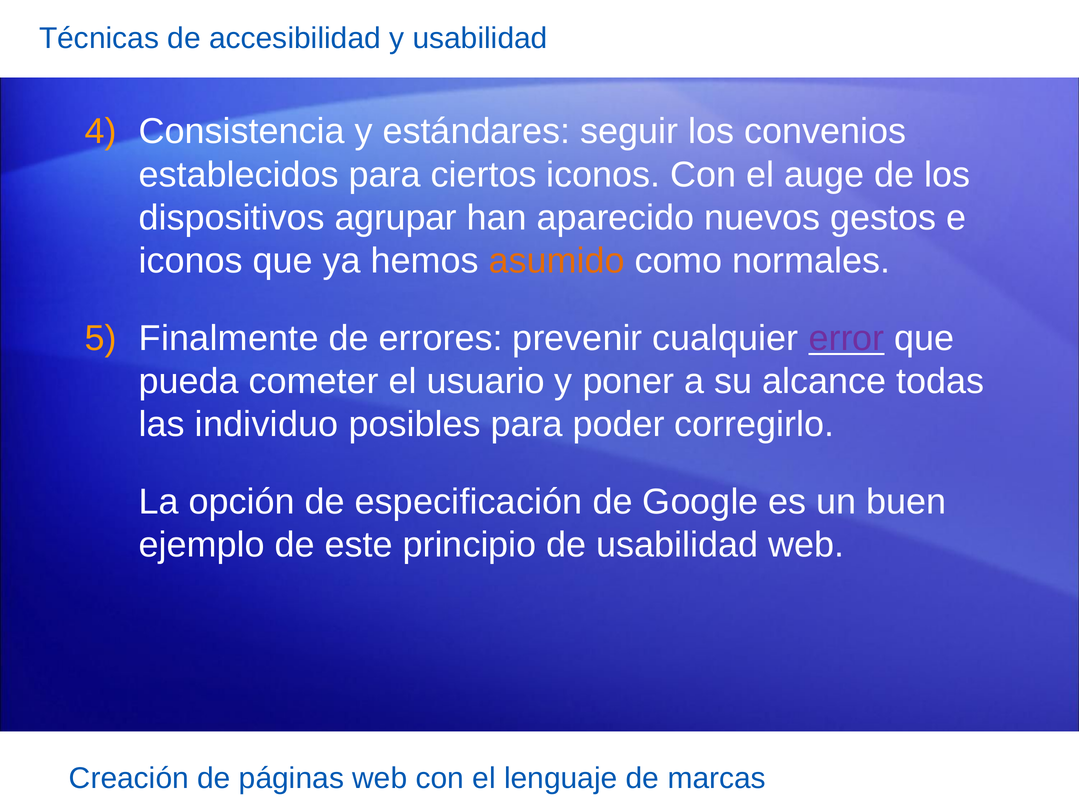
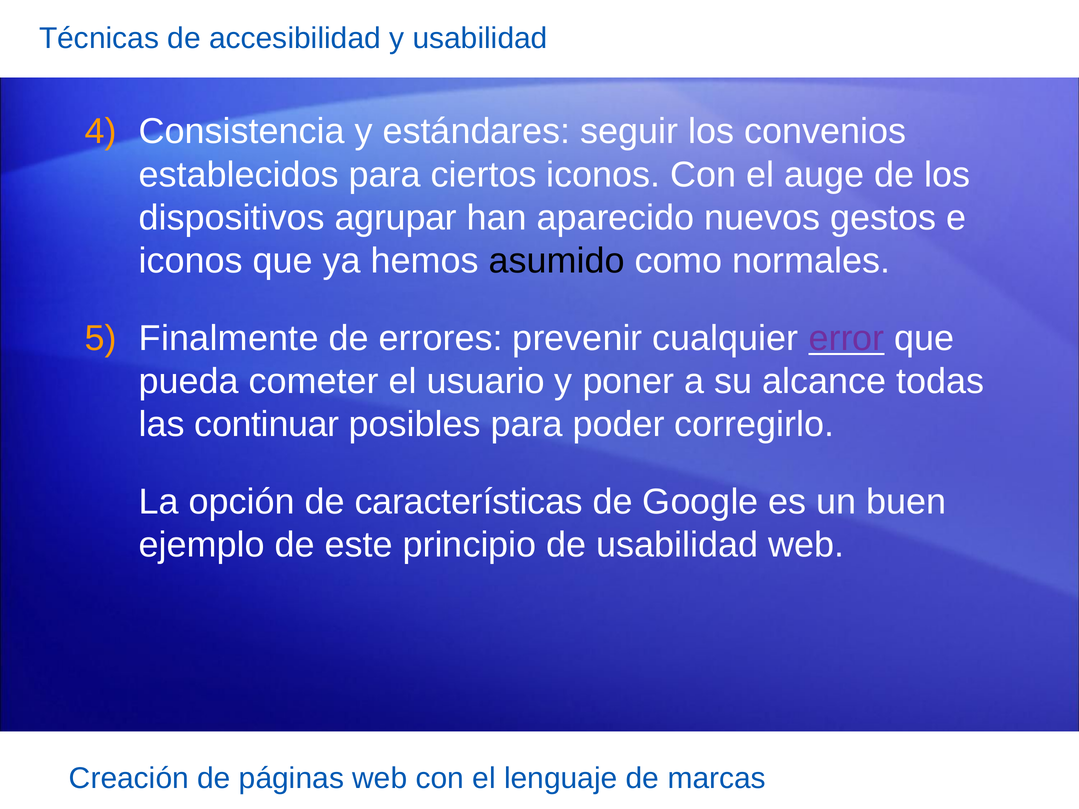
asumido colour: orange -> black (557, 261)
individuo: individuo -> continuar (267, 425)
especificación: especificación -> características (469, 502)
